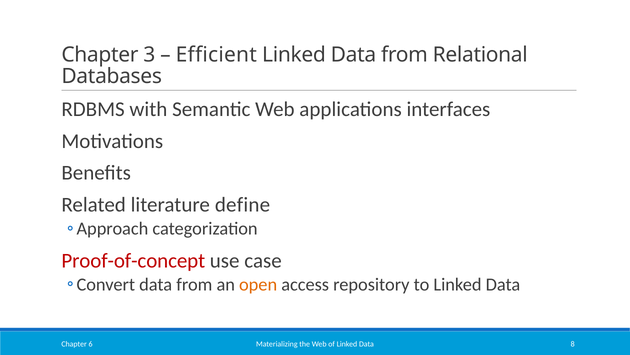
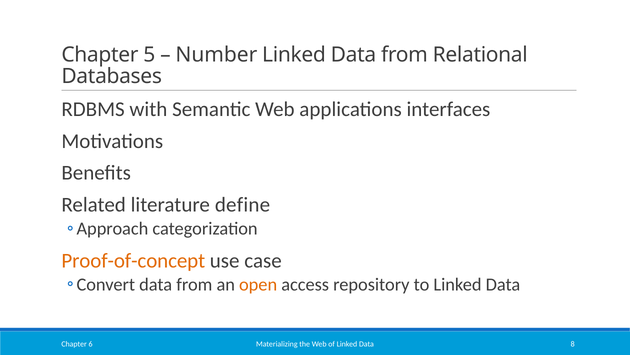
3: 3 -> 5 (149, 55)
Efficient: Efficient -> Number (216, 55)
Proof-of-concept colour: red -> orange (133, 260)
